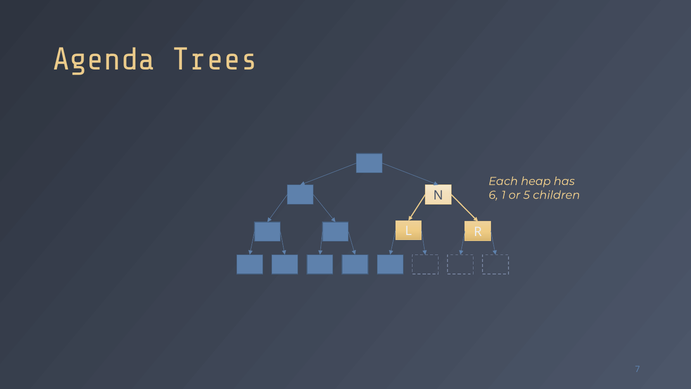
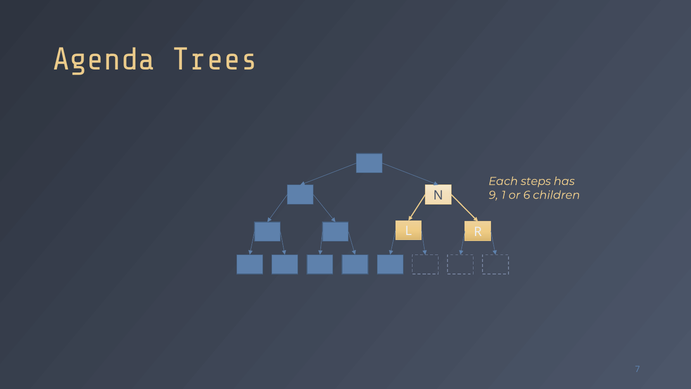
heap: heap -> steps (536, 181)
6: 6 -> 9 (493, 195)
5: 5 -> 6 (527, 195)
